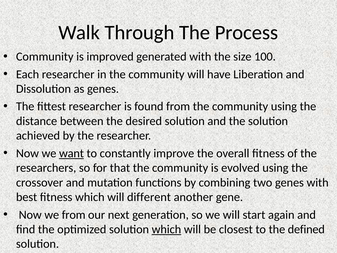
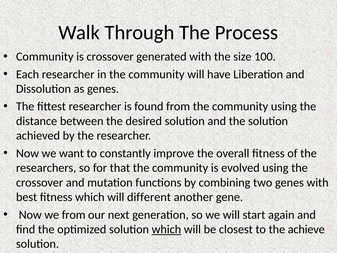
is improved: improved -> crossover (110, 57)
want underline: present -> none (71, 153)
defined: defined -> achieve (306, 229)
